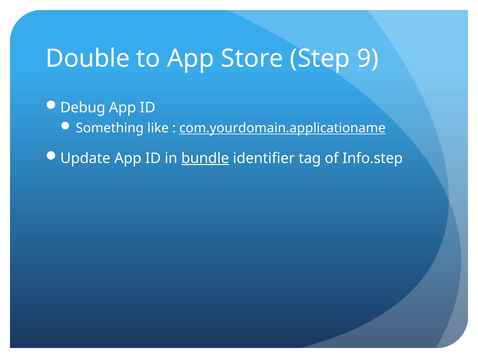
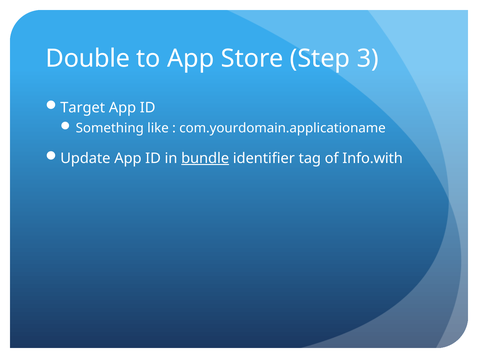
9: 9 -> 3 (368, 59)
Debug: Debug -> Target (83, 108)
com.yourdomain.applicationame underline: present -> none (283, 128)
Info.step: Info.step -> Info.with (373, 159)
